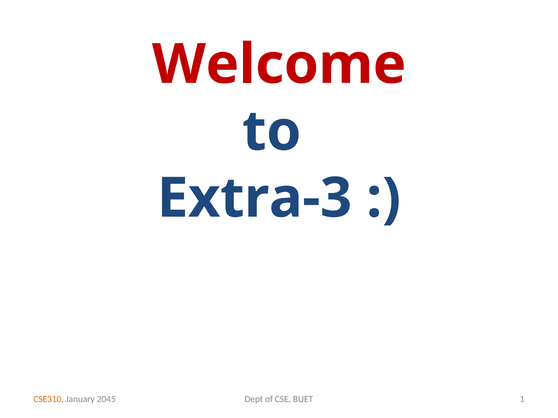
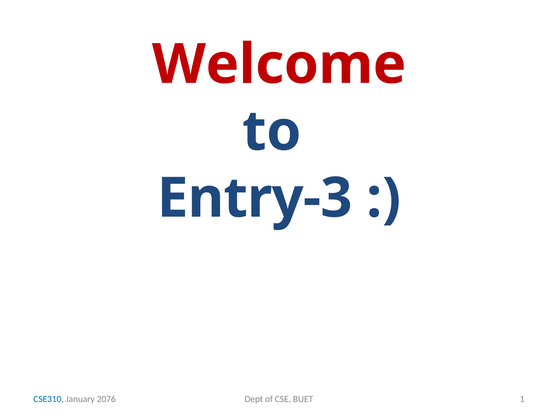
Extra-3: Extra-3 -> Entry-3 (255, 199)
CSE310 colour: orange -> blue (49, 400)
2045: 2045 -> 2076 (106, 400)
